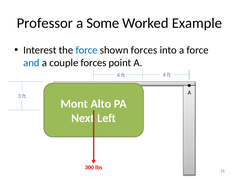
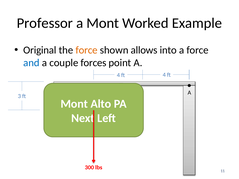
Some: Some -> Mont (103, 23)
Interest: Interest -> Original (40, 50)
force colour: blue -> orange (87, 50)
shown forces: forces -> allows (144, 50)
